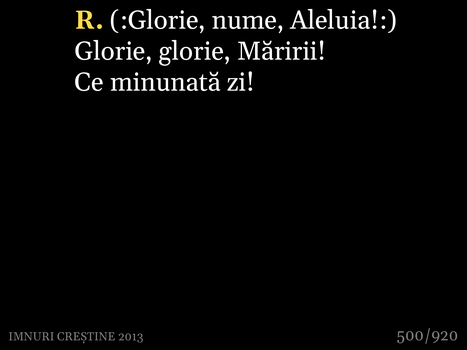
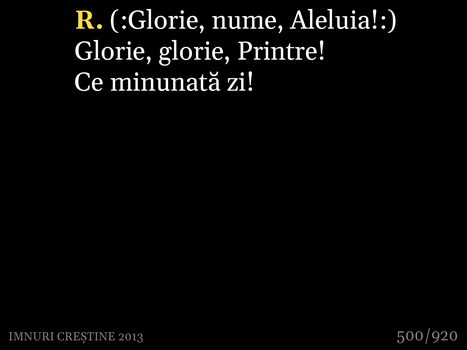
Măririi: Măririi -> Printre (282, 51)
